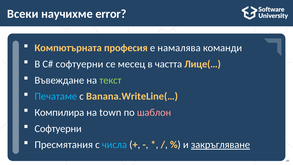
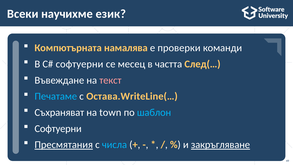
error: error -> език (111, 14)
професия: професия -> намалява (126, 48)
намалява: намалява -> проверки (179, 48)
Лице(…: Лице(… -> След(… (202, 64)
текст colour: light green -> pink (110, 80)
Banana.WriteLine(…: Banana.WriteLine(… -> Остава.WriteLine(… (132, 96)
Компилира: Компилира -> Съхраняват (59, 112)
шаблон colour: pink -> light blue (154, 112)
Пресмятания underline: none -> present (64, 145)
